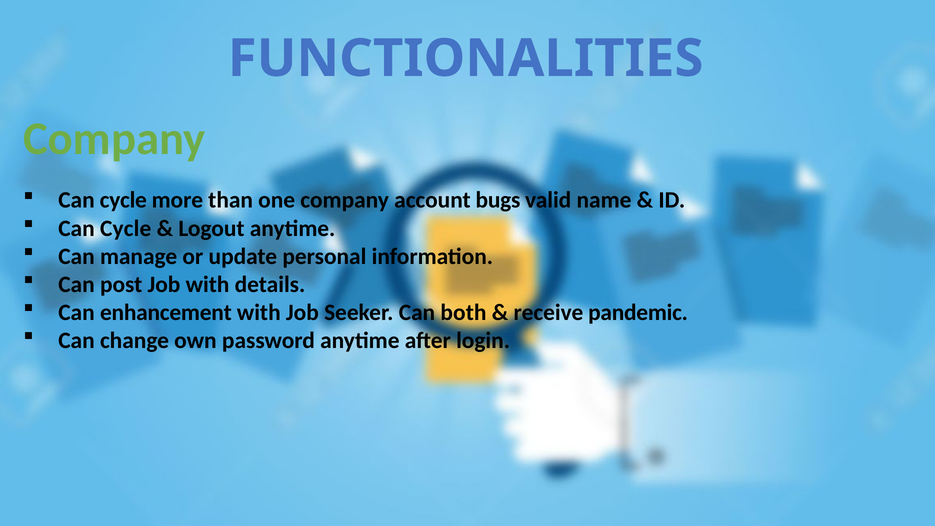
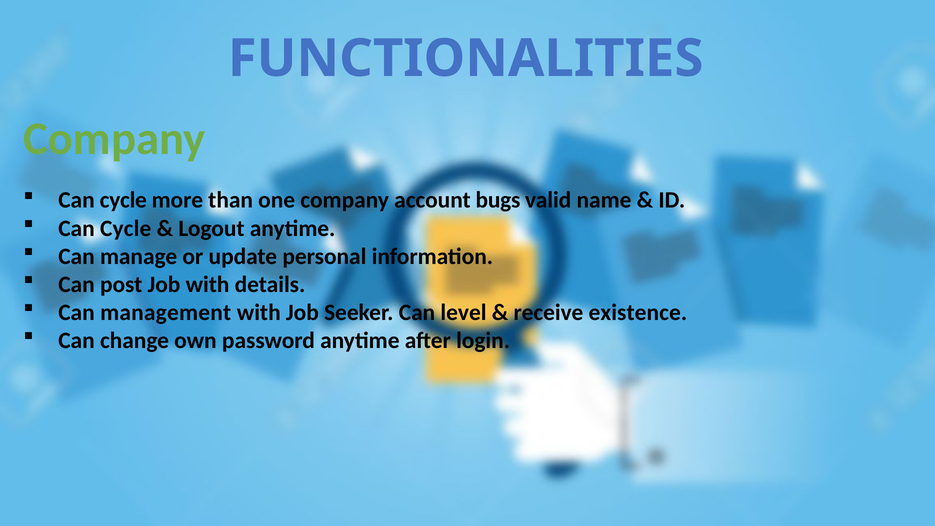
enhancement: enhancement -> management (166, 312)
both: both -> level (464, 312)
pandemic: pandemic -> existence (638, 312)
